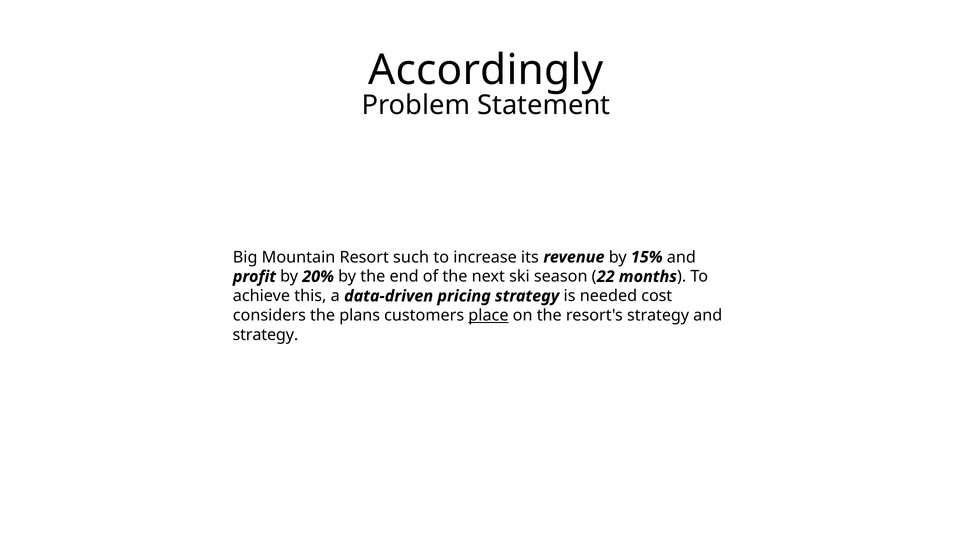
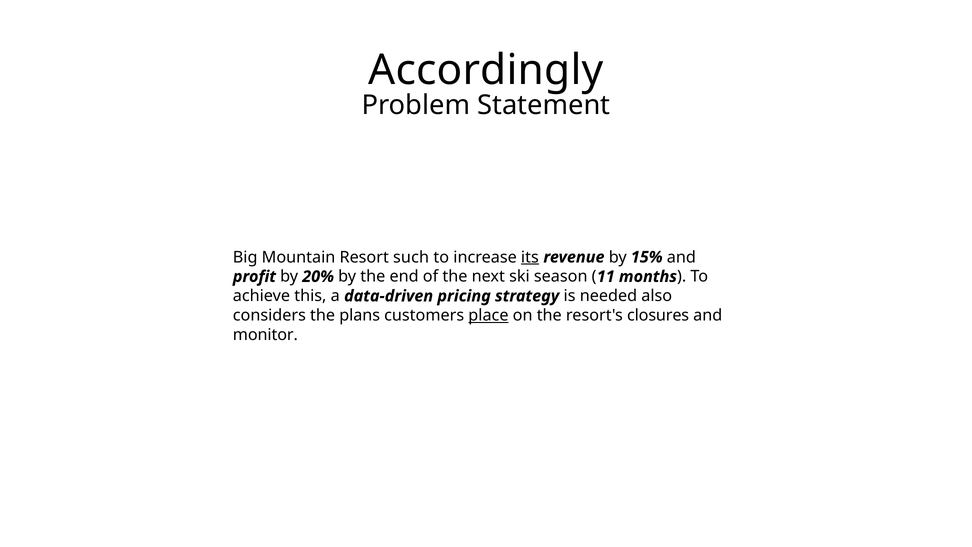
its underline: none -> present (530, 257)
22: 22 -> 11 (606, 276)
cost: cost -> also (657, 296)
resort's strategy: strategy -> closures (658, 315)
strategy: strategy -> monitor (265, 335)
